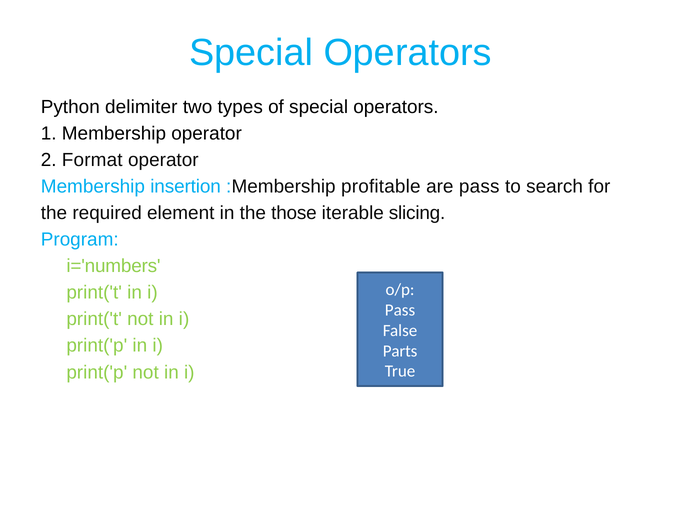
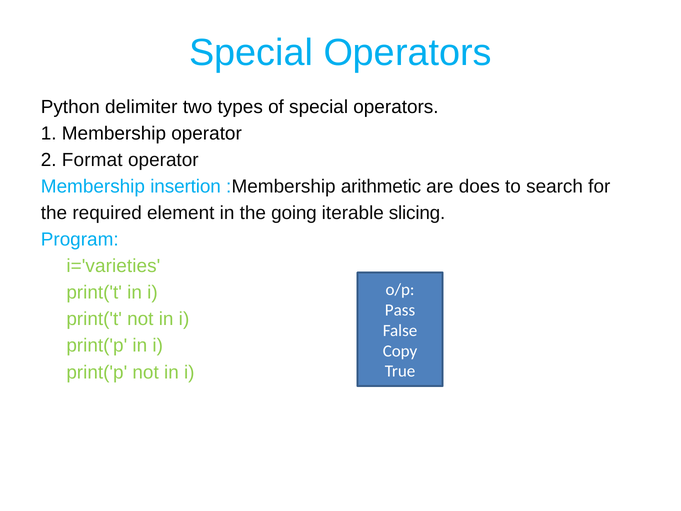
profitable: profitable -> arithmetic (381, 186)
are pass: pass -> does (479, 186)
those: those -> going (294, 213)
i='numbers: i='numbers -> i='varieties (113, 266)
Parts: Parts -> Copy (400, 351)
